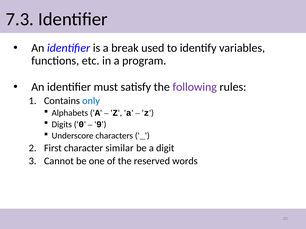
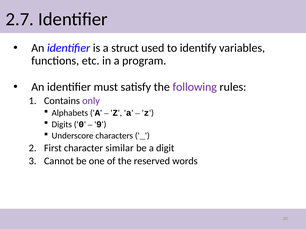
7.3: 7.3 -> 2.7 (20, 19)
break: break -> struct (125, 48)
only colour: blue -> purple (91, 101)
